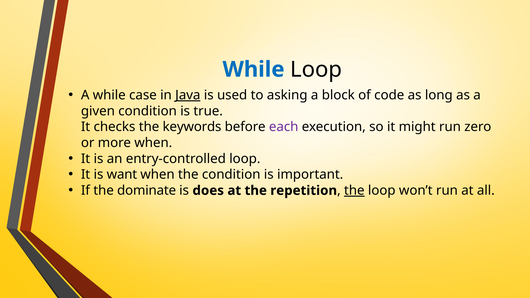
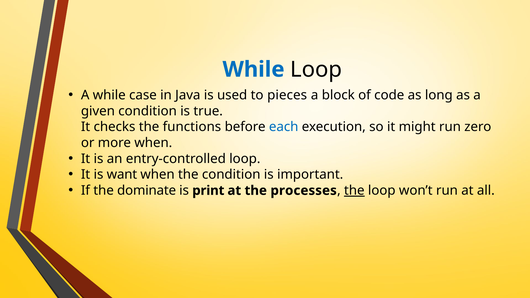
Java underline: present -> none (188, 95)
asking: asking -> pieces (287, 95)
keywords: keywords -> functions (192, 127)
each colour: purple -> blue (284, 127)
does: does -> print (208, 191)
repetition: repetition -> processes (304, 191)
